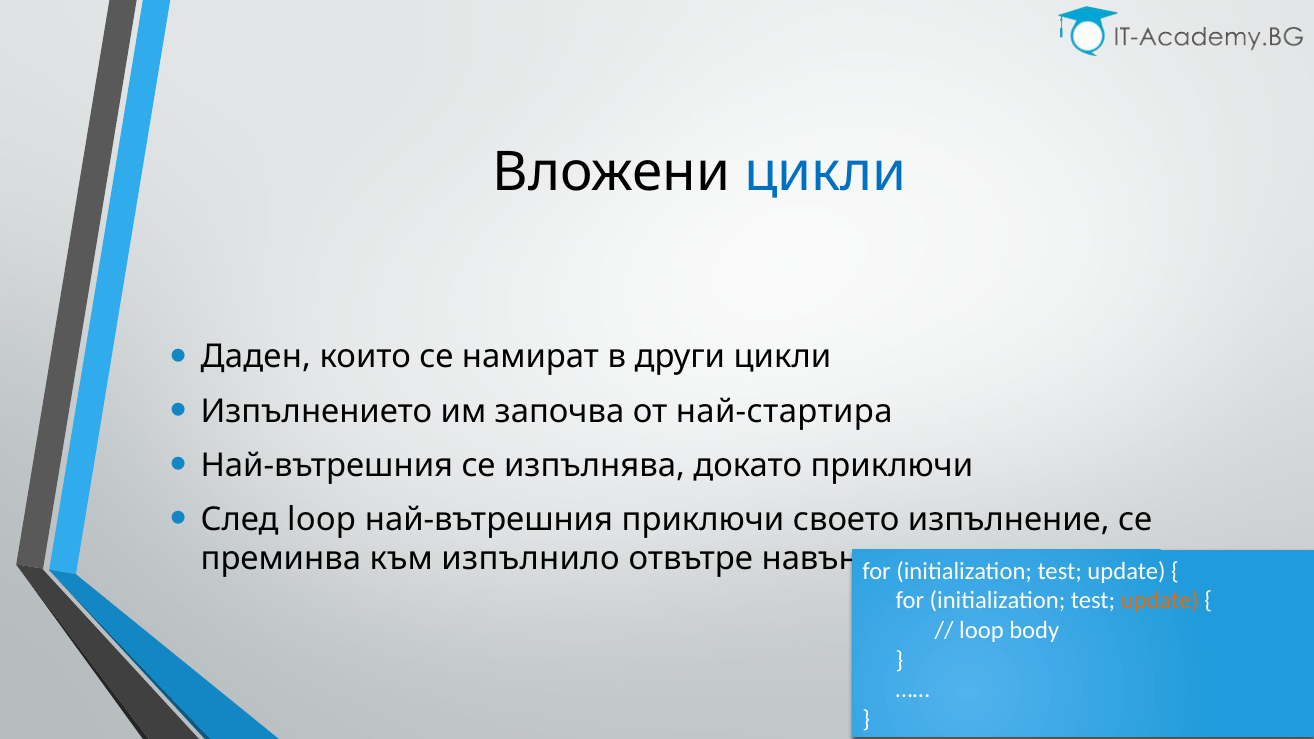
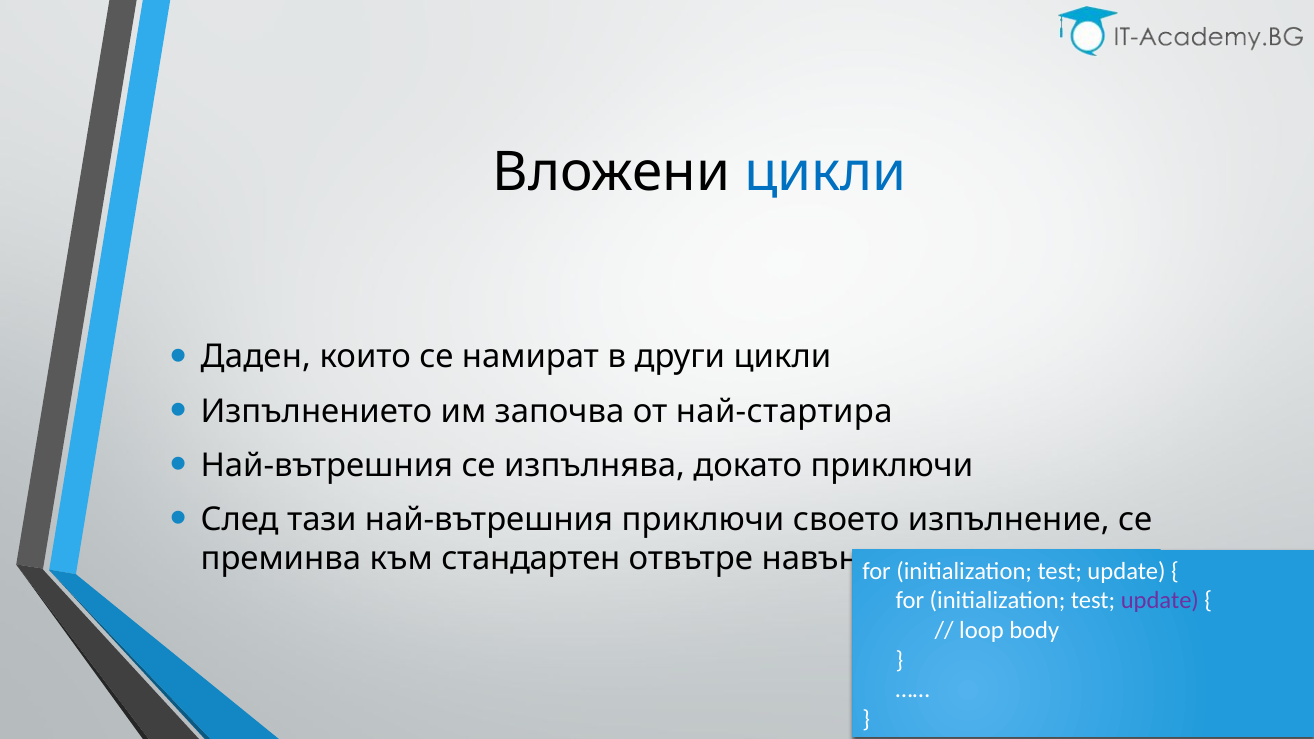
След loop: loop -> тази (322, 520)
изпълнило: изпълнило -> стандартен (531, 559)
update colour: orange -> purple (1160, 601)
